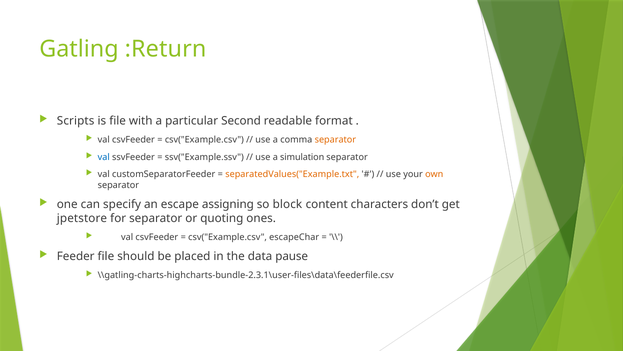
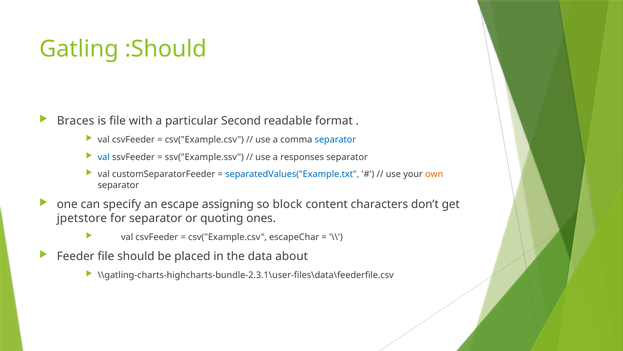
:Return: :Return -> :Should (166, 49)
Scripts: Scripts -> Braces (76, 121)
separator colour: orange -> blue (335, 139)
simulation: simulation -> responses (302, 157)
separatedValues("Example.txt colour: orange -> blue (292, 174)
pause: pause -> about (292, 256)
